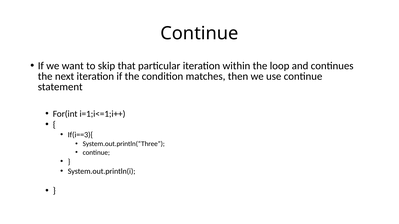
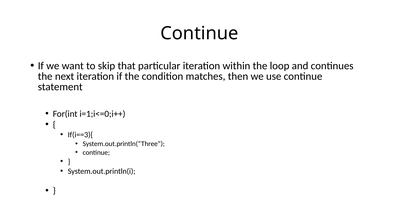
i=1;i<=1;i++: i=1;i<=1;i++ -> i=1;i<=0;i++ (102, 114)
